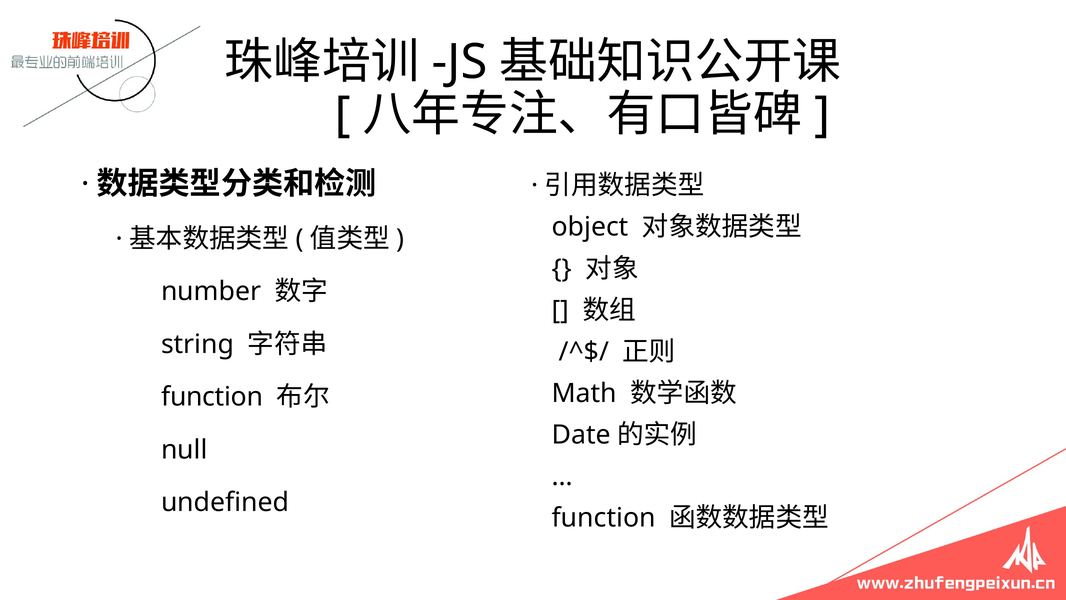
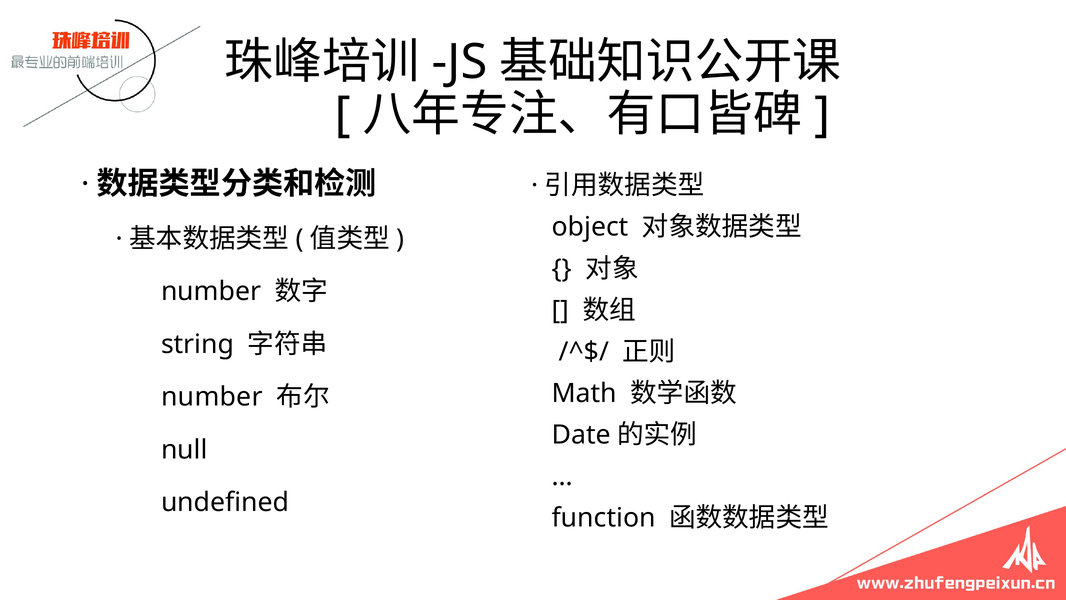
function: function -> number (212, 397)
